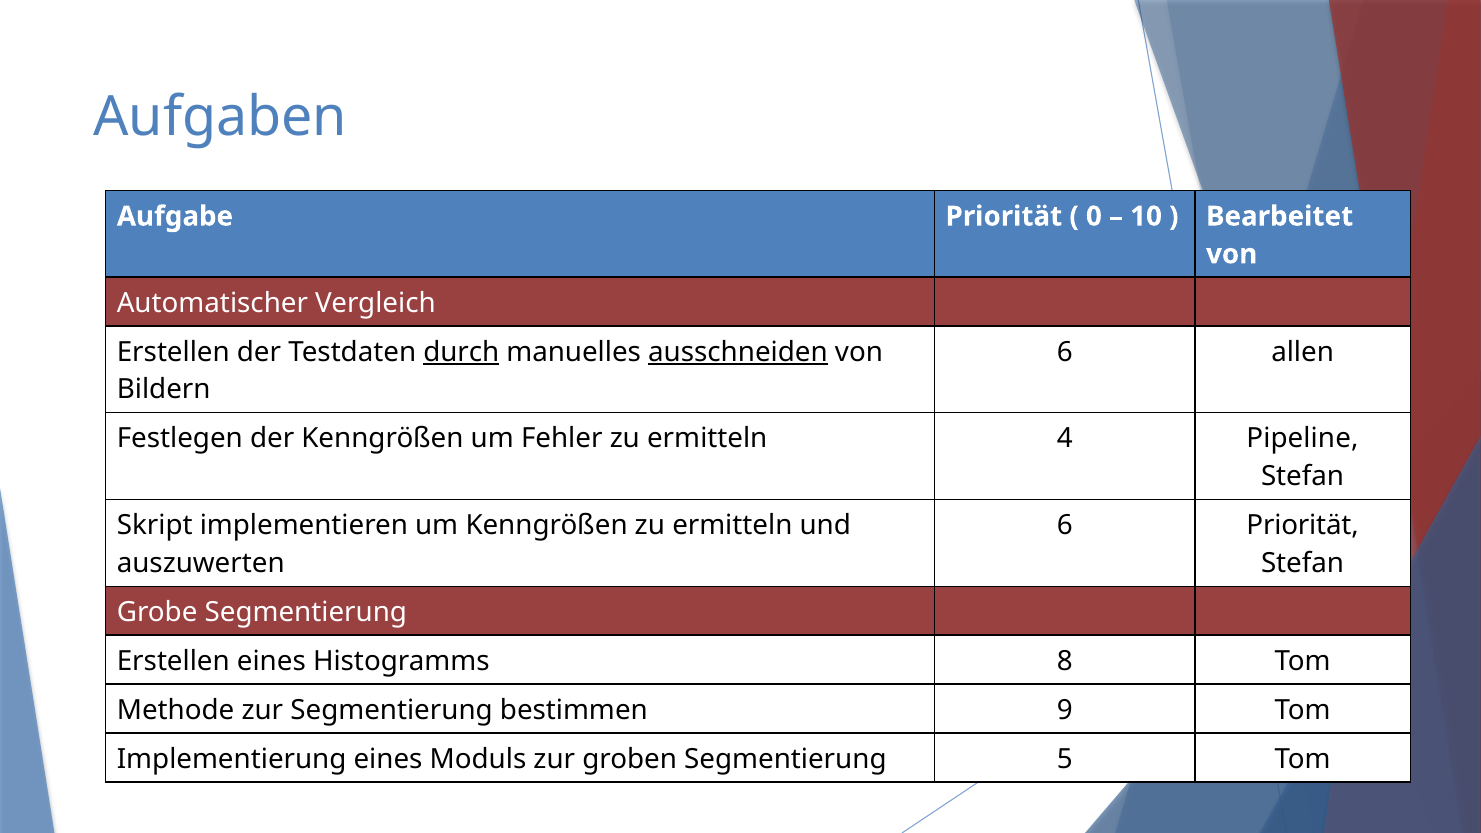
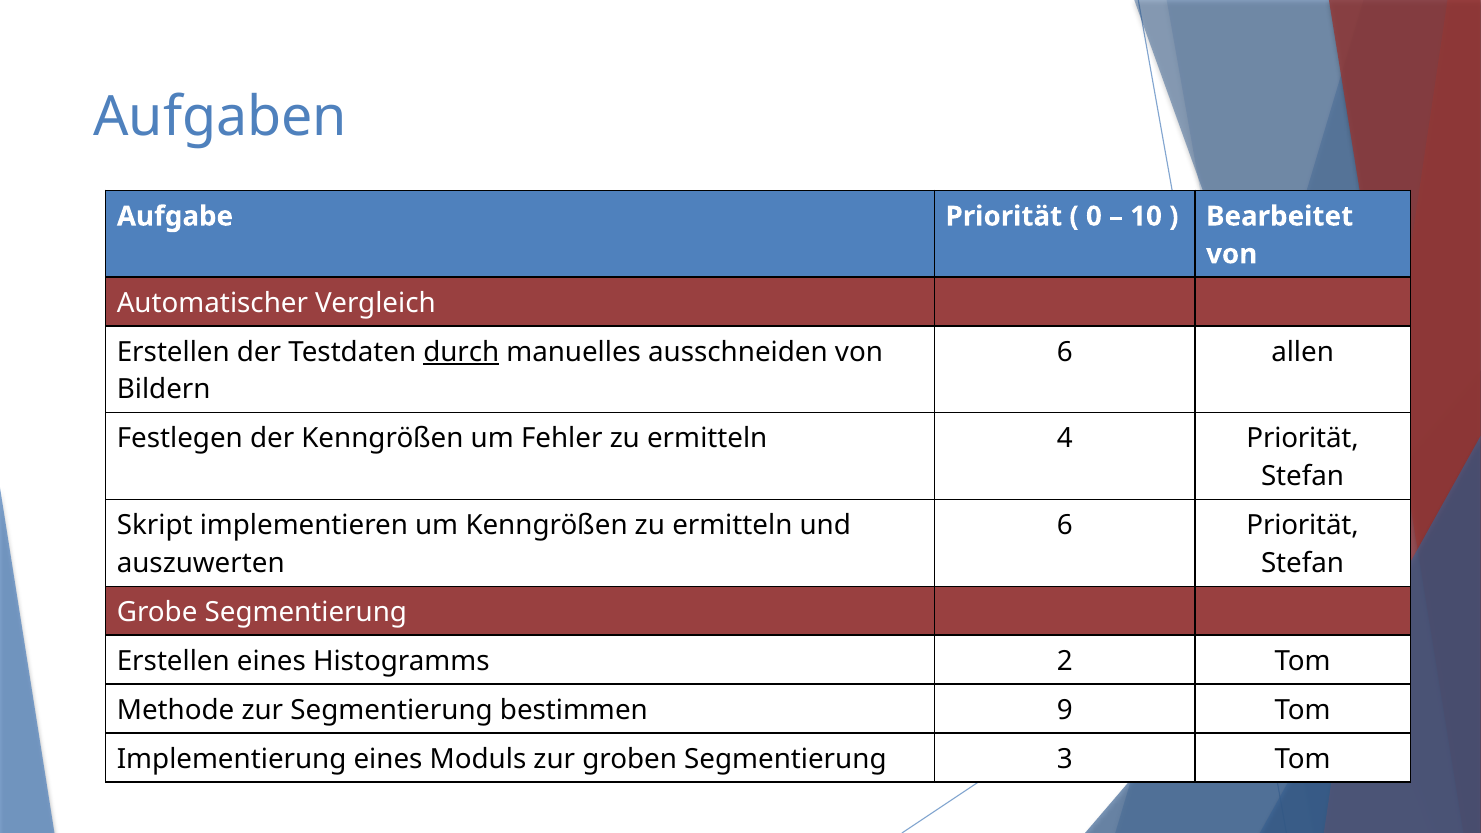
ausschneiden underline: present -> none (738, 352)
4 Pipeline: Pipeline -> Priorität (1303, 439)
8: 8 -> 2 (1065, 661)
5: 5 -> 3 (1065, 759)
